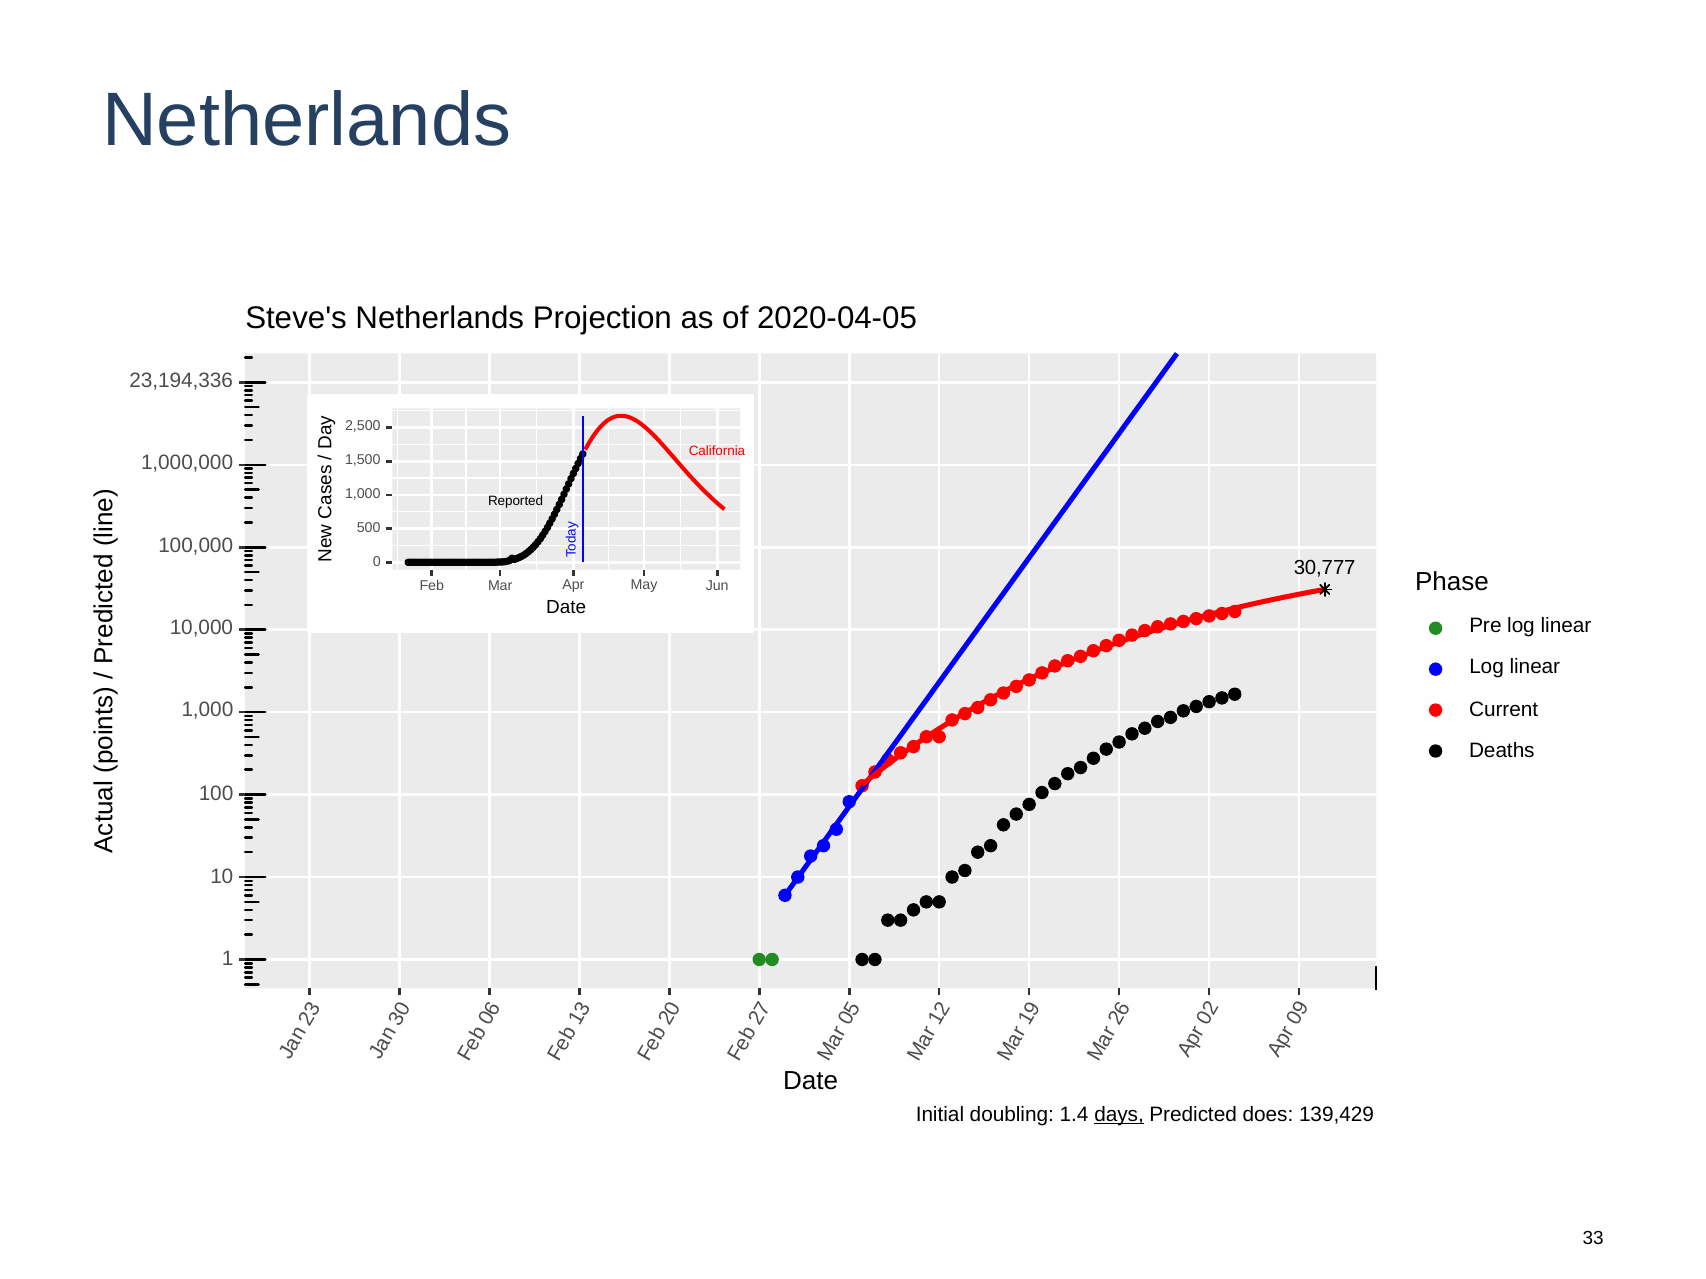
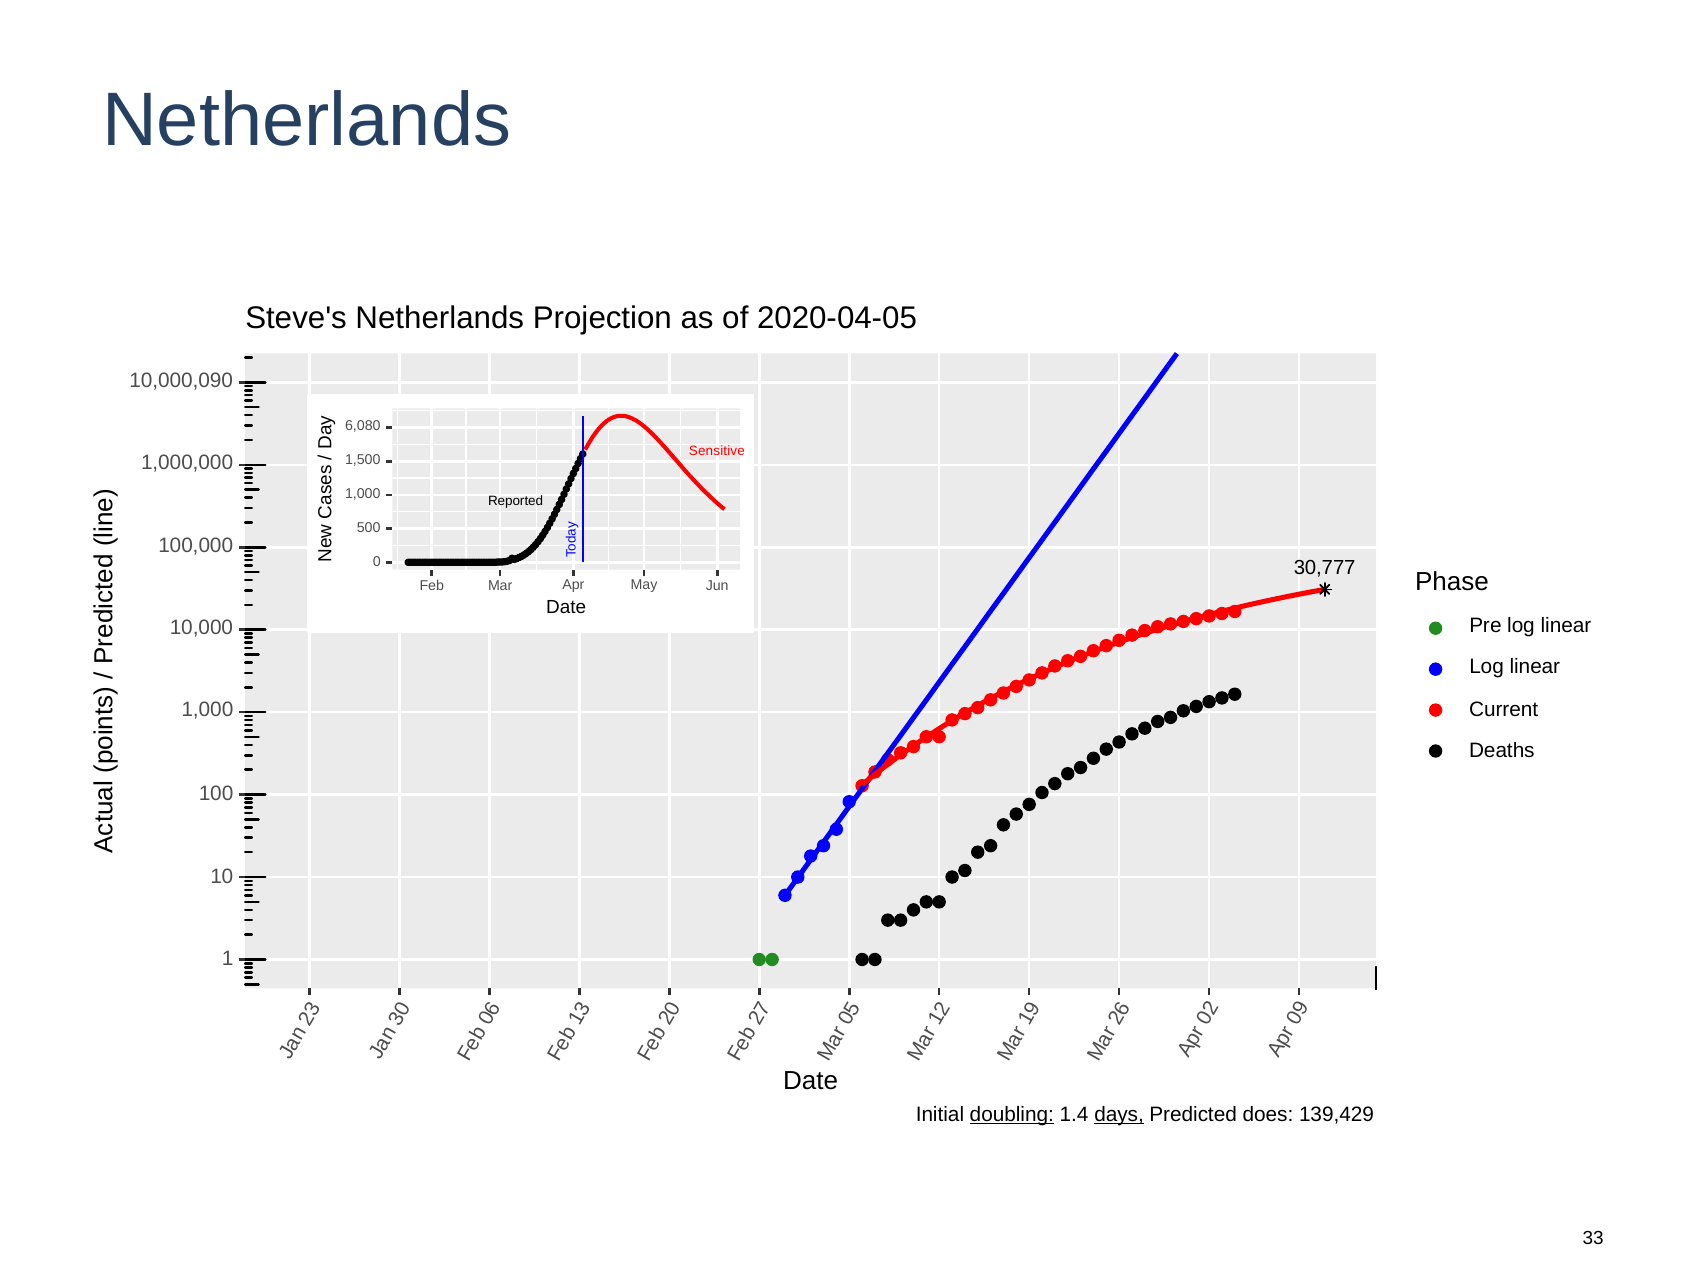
23,194,336: 23,194,336 -> 10,000,090 (181, 380)
2,500: 2,500 -> 6,080 (363, 426)
California: California -> Sensitive (717, 452)
doubling underline: none -> present (1012, 1115)
